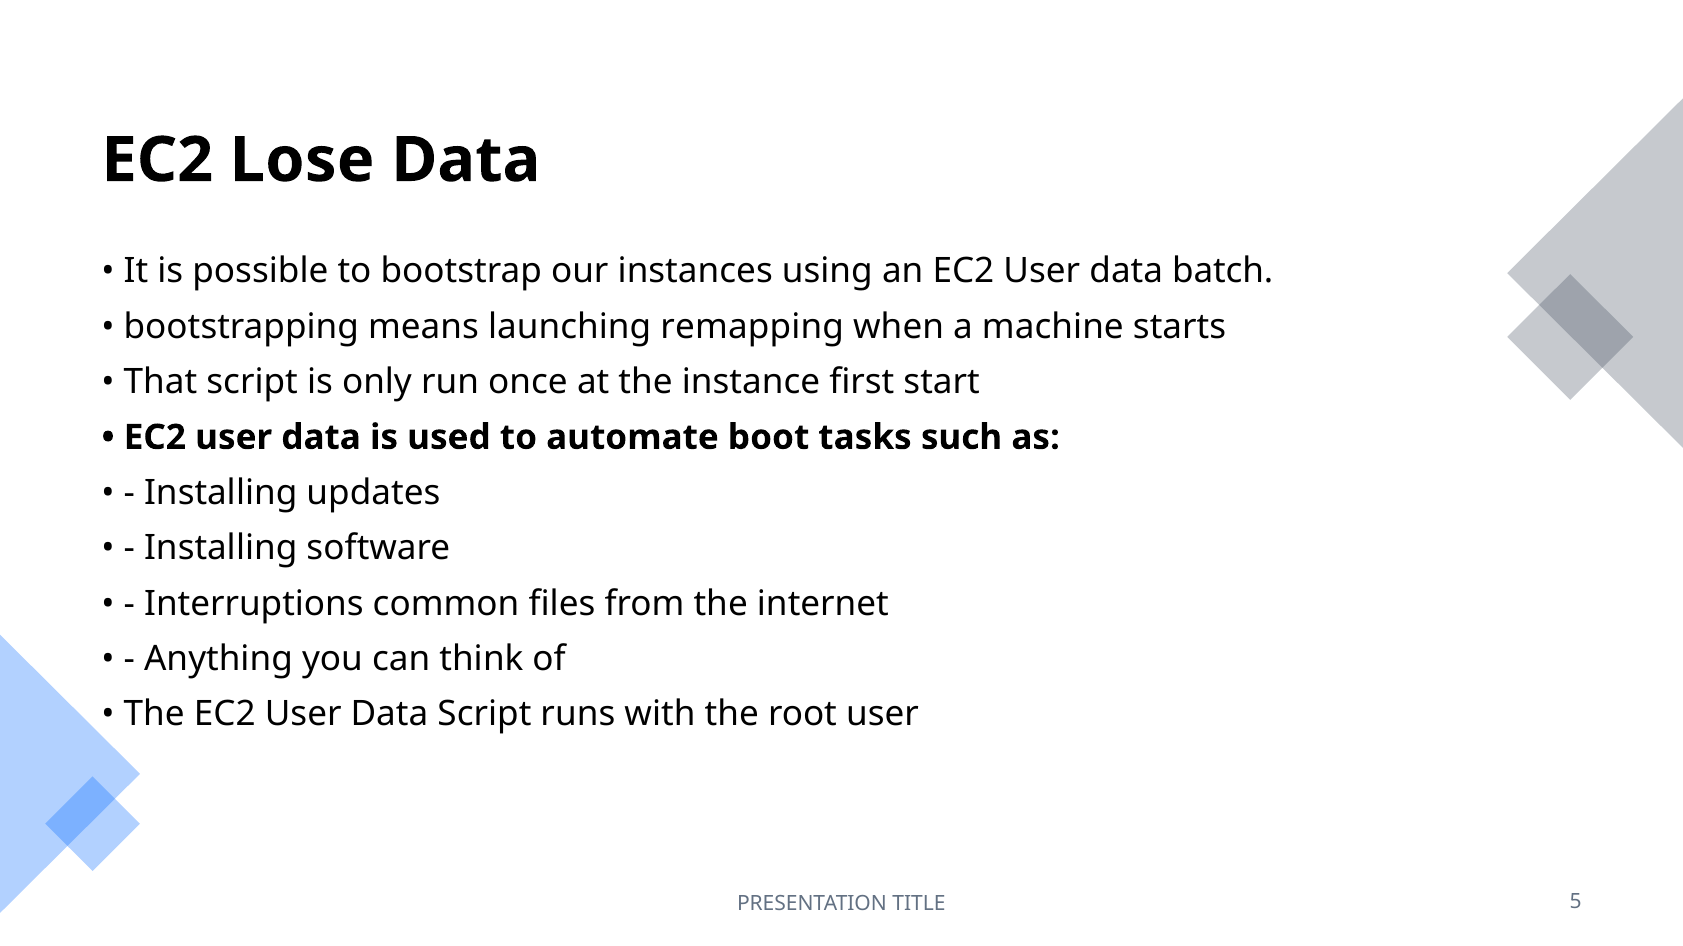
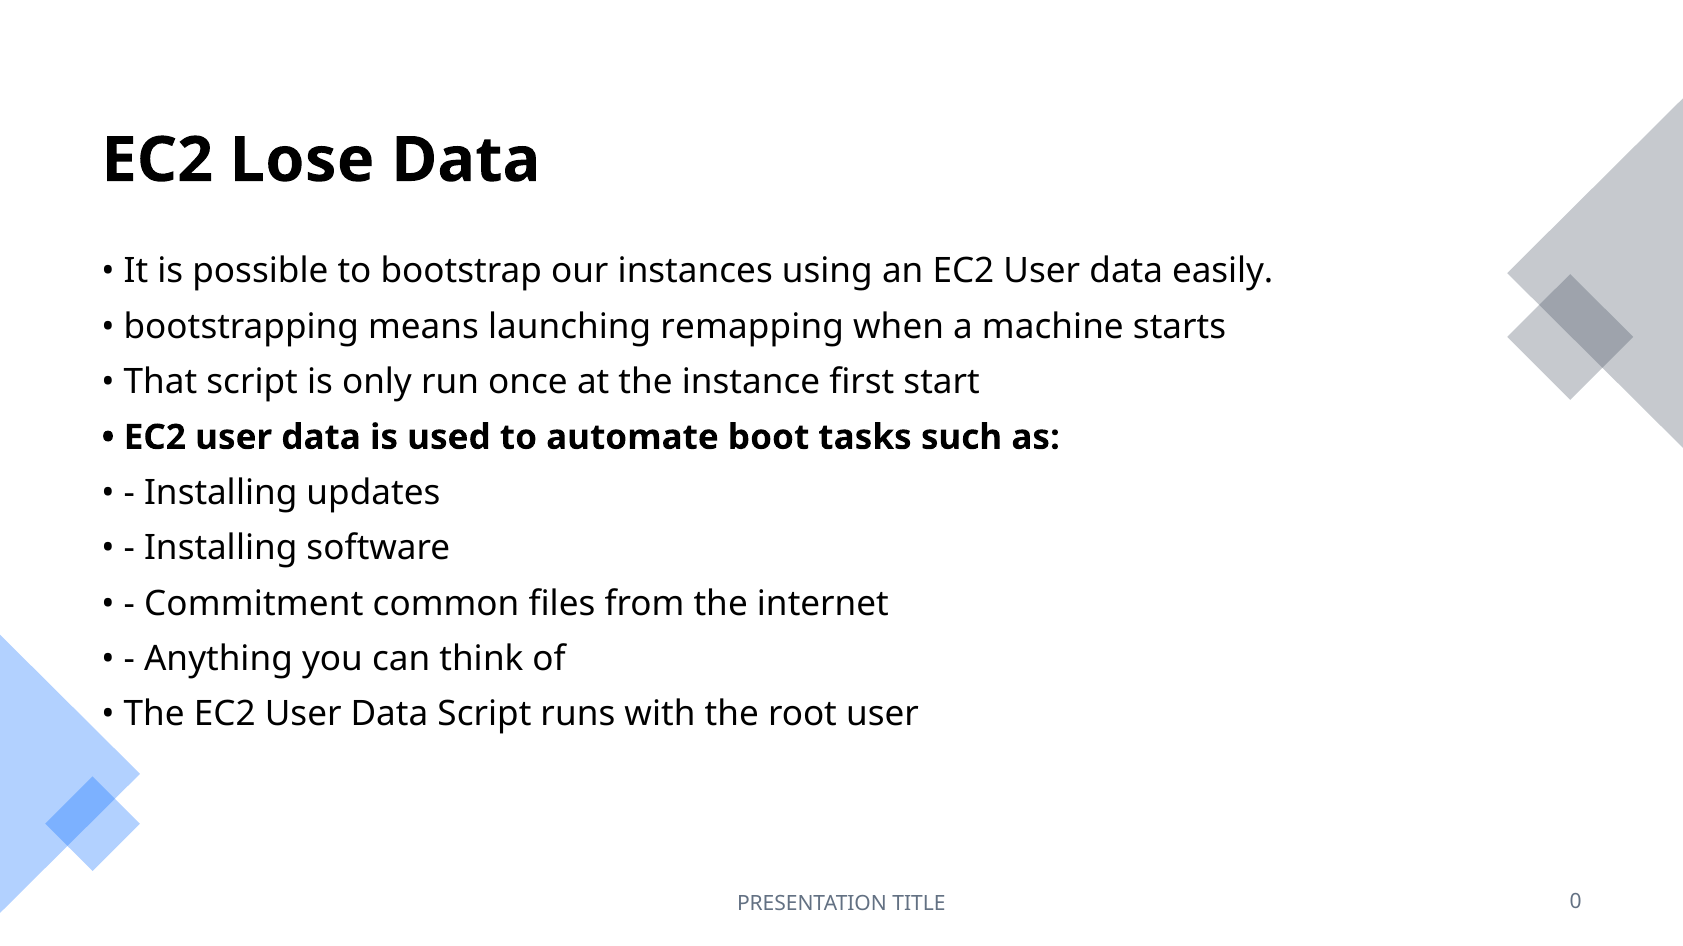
batch: batch -> easily (1223, 271)
Interruptions: Interruptions -> Commitment (254, 604)
5: 5 -> 0 (1576, 902)
